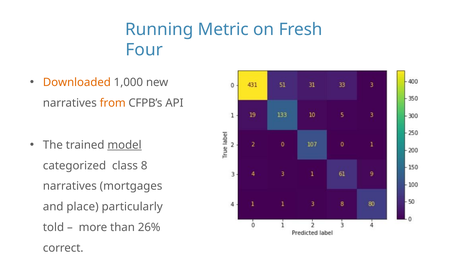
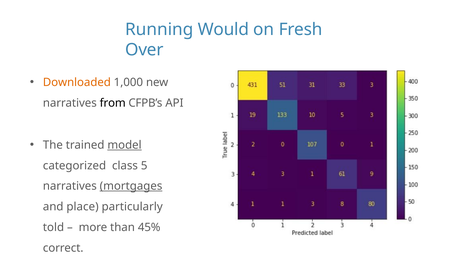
Metric: Metric -> Would (223, 29)
Four: Four -> Over (144, 50)
from colour: orange -> black (113, 103)
8: 8 -> 5 (144, 166)
mortgages underline: none -> present (131, 186)
26%: 26% -> 45% (149, 228)
